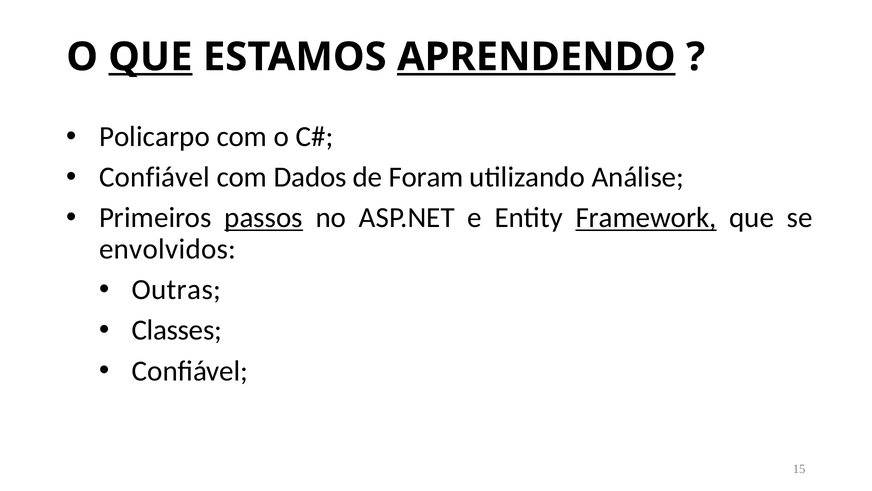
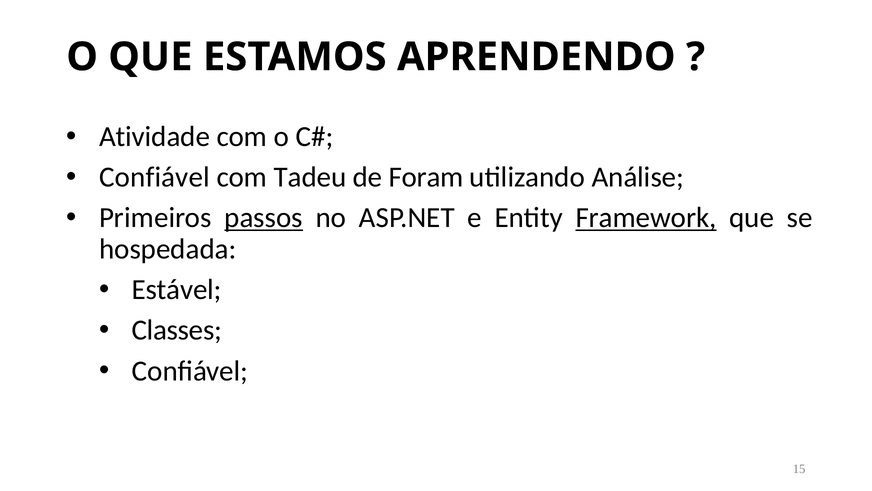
QUE underline: present -> none (150, 57)
APRENDENDO underline: present -> none (536, 57)
Policarpo: Policarpo -> Atividade (155, 137)
Dados: Dados -> Tadeu (310, 177)
envolvidos: envolvidos -> hospedada (168, 249)
Outras: Outras -> Estável (177, 290)
